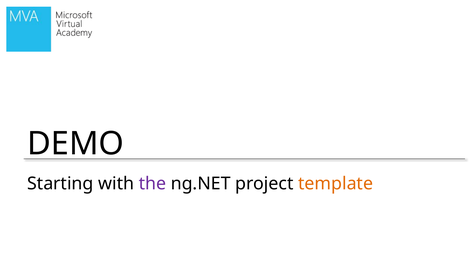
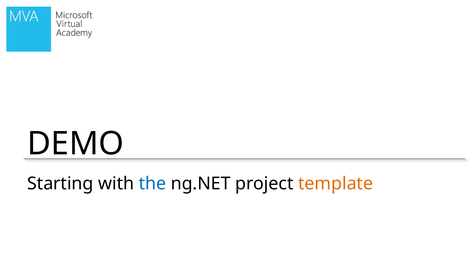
the colour: purple -> blue (152, 183)
